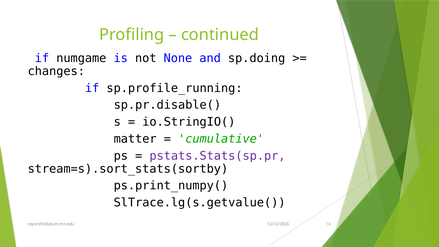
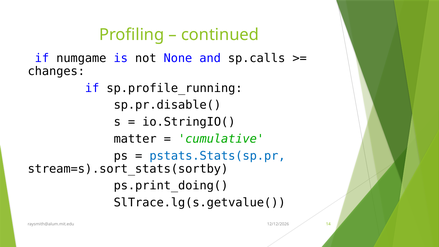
sp.doing: sp.doing -> sp.calls (257, 58)
pstats.Stats(sp.pr colour: purple -> blue (217, 156)
ps.print_numpy(: ps.print_numpy( -> ps.print_doing( (171, 186)
